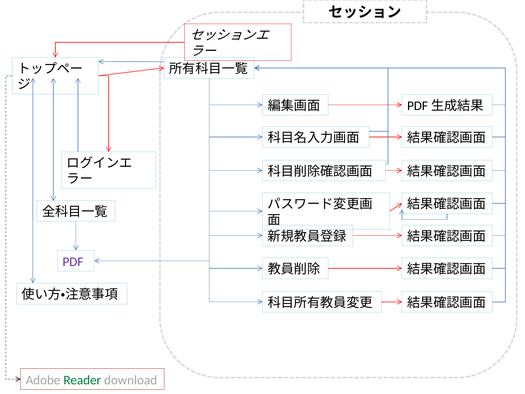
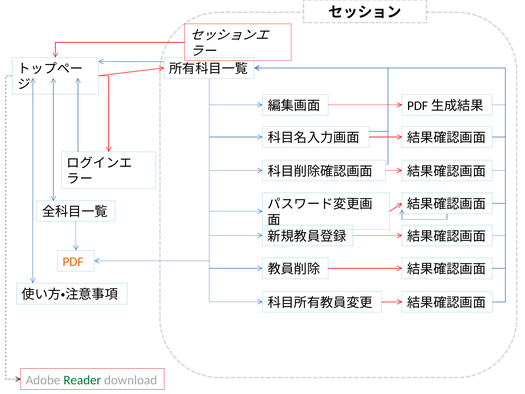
PDF colour: purple -> orange (73, 262)
